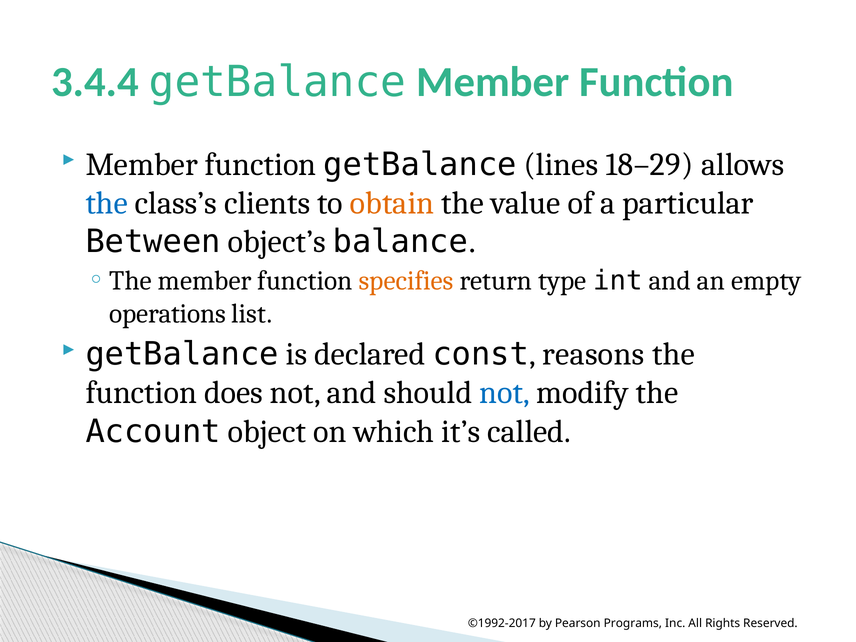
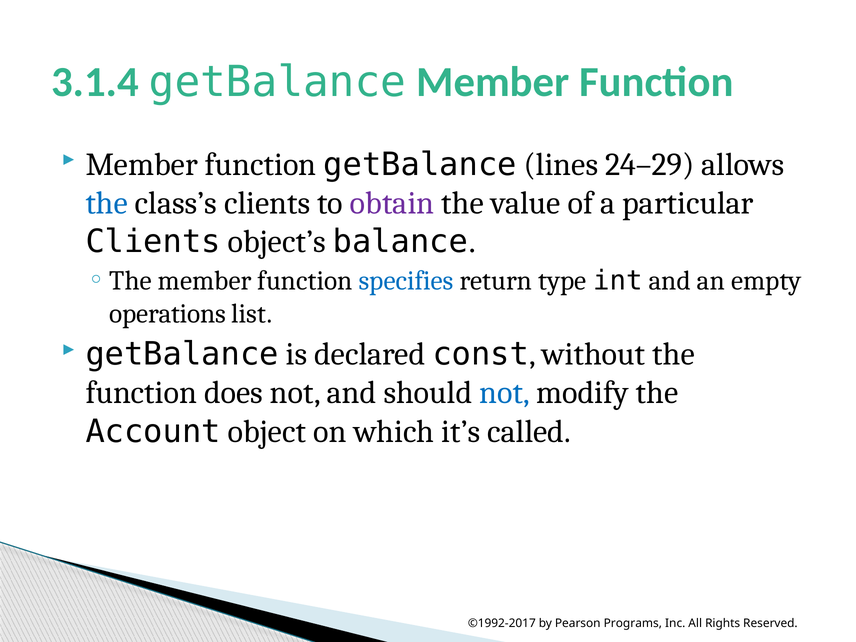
3.4.4: 3.4.4 -> 3.1.4 (95, 82)
18–29: 18–29 -> 24–29 (650, 164)
obtain colour: orange -> purple (392, 203)
Between: Between -> Clients (153, 242)
specifies colour: orange -> blue (406, 281)
reasons: reasons -> without (594, 354)
